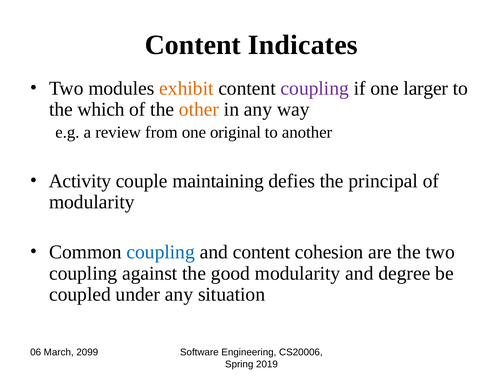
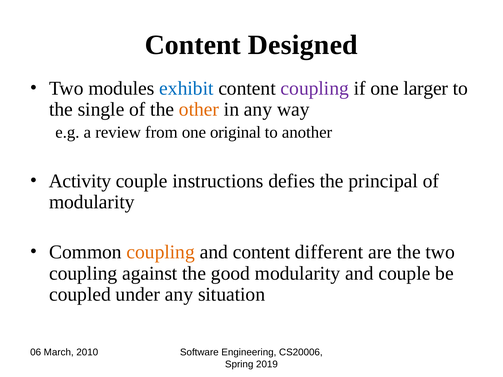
Indicates: Indicates -> Designed (303, 45)
exhibit colour: orange -> blue (186, 88)
which: which -> single (101, 110)
maintaining: maintaining -> instructions (218, 181)
coupling colour: blue -> orange (161, 252)
cohesion: cohesion -> different (329, 252)
and degree: degree -> couple (404, 273)
2099: 2099 -> 2010 (87, 353)
